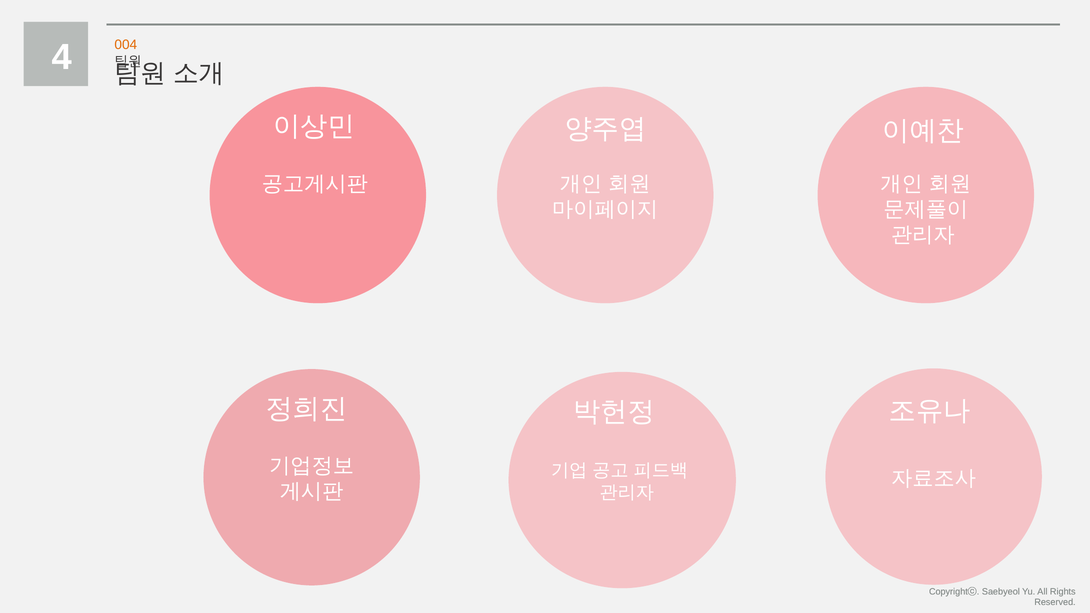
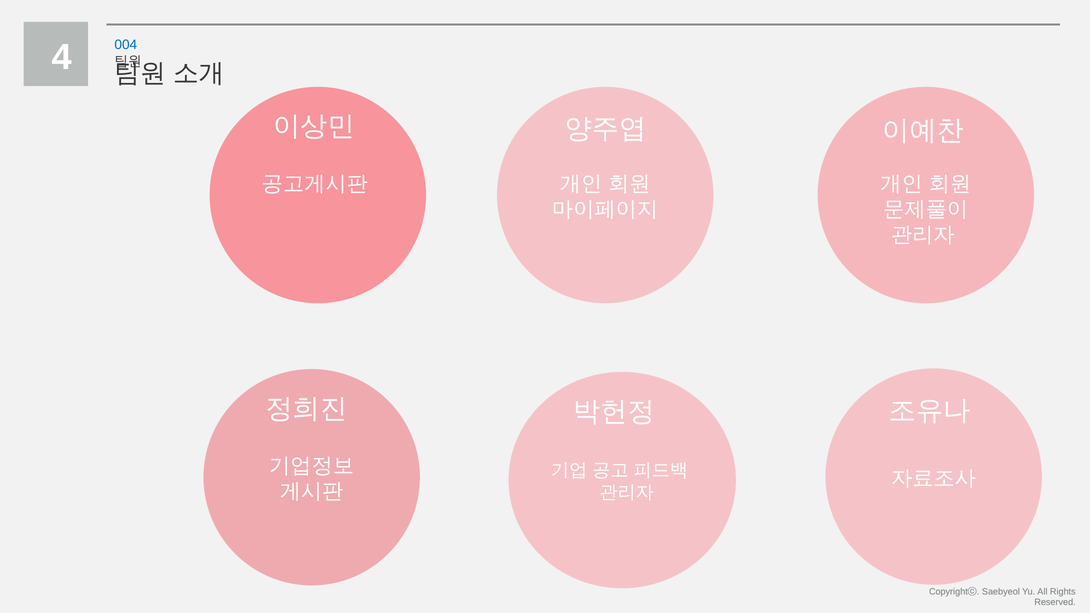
004 colour: orange -> blue (126, 45)
